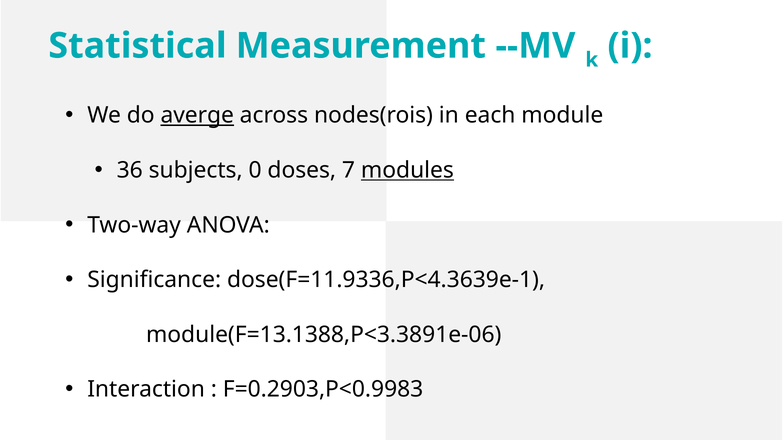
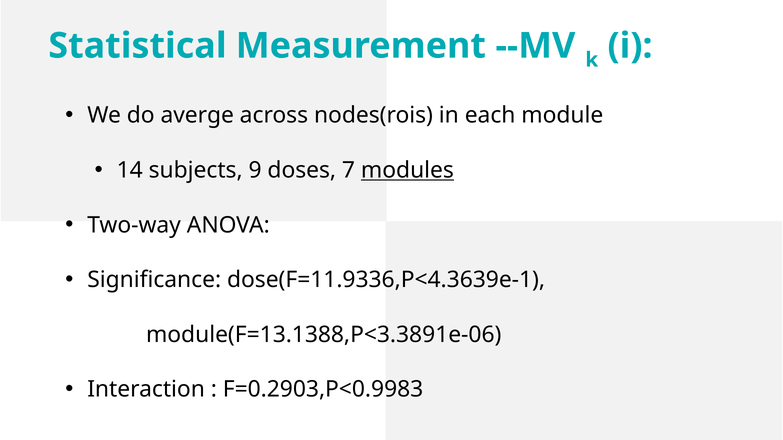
averge underline: present -> none (197, 116)
36: 36 -> 14 (130, 170)
0: 0 -> 9 (255, 170)
